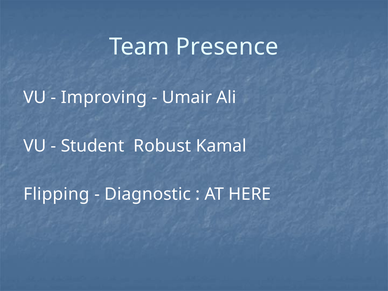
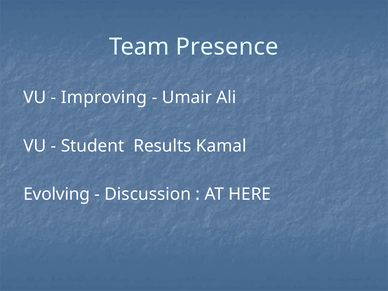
Robust: Robust -> Results (162, 146)
Flipping: Flipping -> Evolving (57, 194)
Diagnostic: Diagnostic -> Discussion (148, 194)
